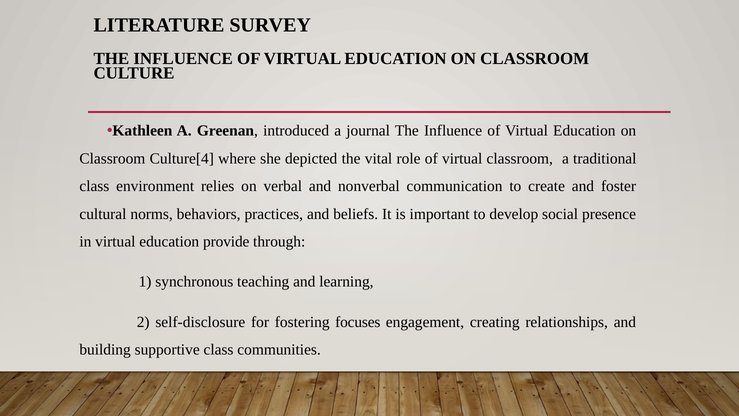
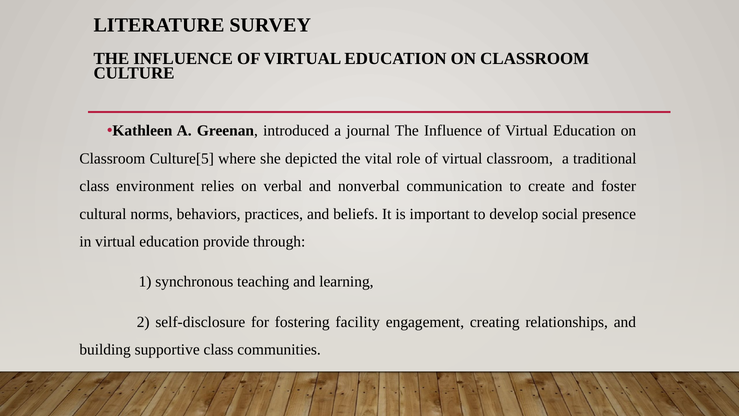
Culture[4: Culture[4 -> Culture[5 (182, 158)
focuses: focuses -> facility (358, 322)
